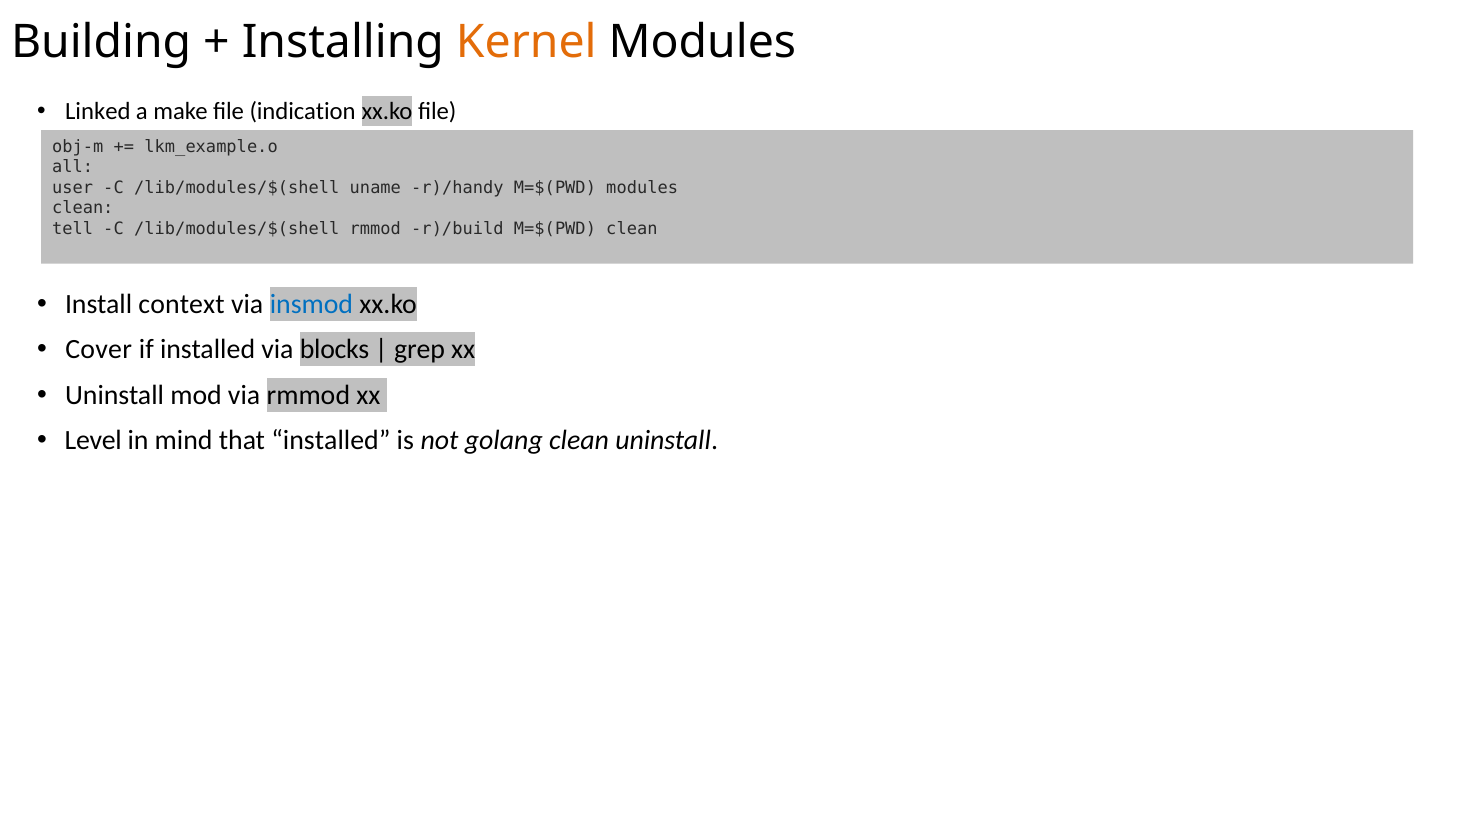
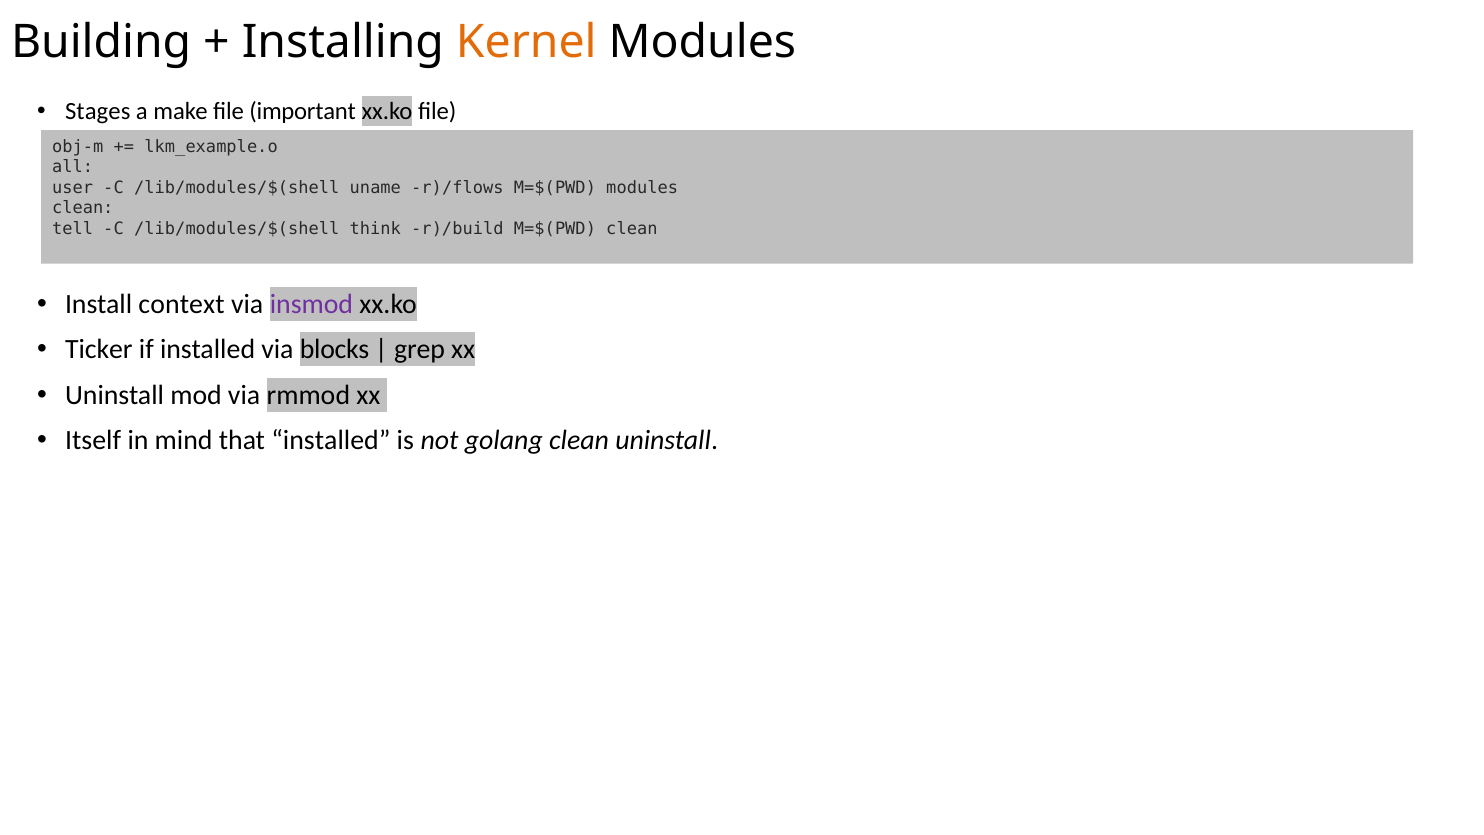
Linked: Linked -> Stages (98, 112)
indication: indication -> important (303, 112)
r)/handy: r)/handy -> r)/flows (457, 188)
/lib/modules/$(shell rmmod: rmmod -> think (375, 229)
insmod colour: blue -> purple (311, 304)
Cover: Cover -> Ticker (99, 349)
Level: Level -> Itself (93, 440)
